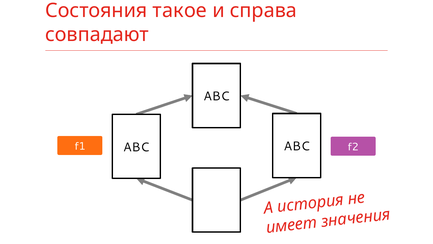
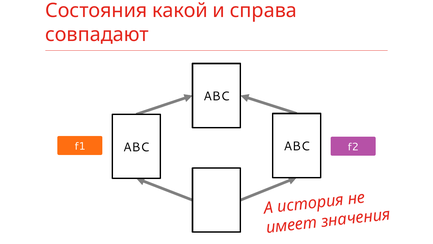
такое: такое -> какой (180, 11)
